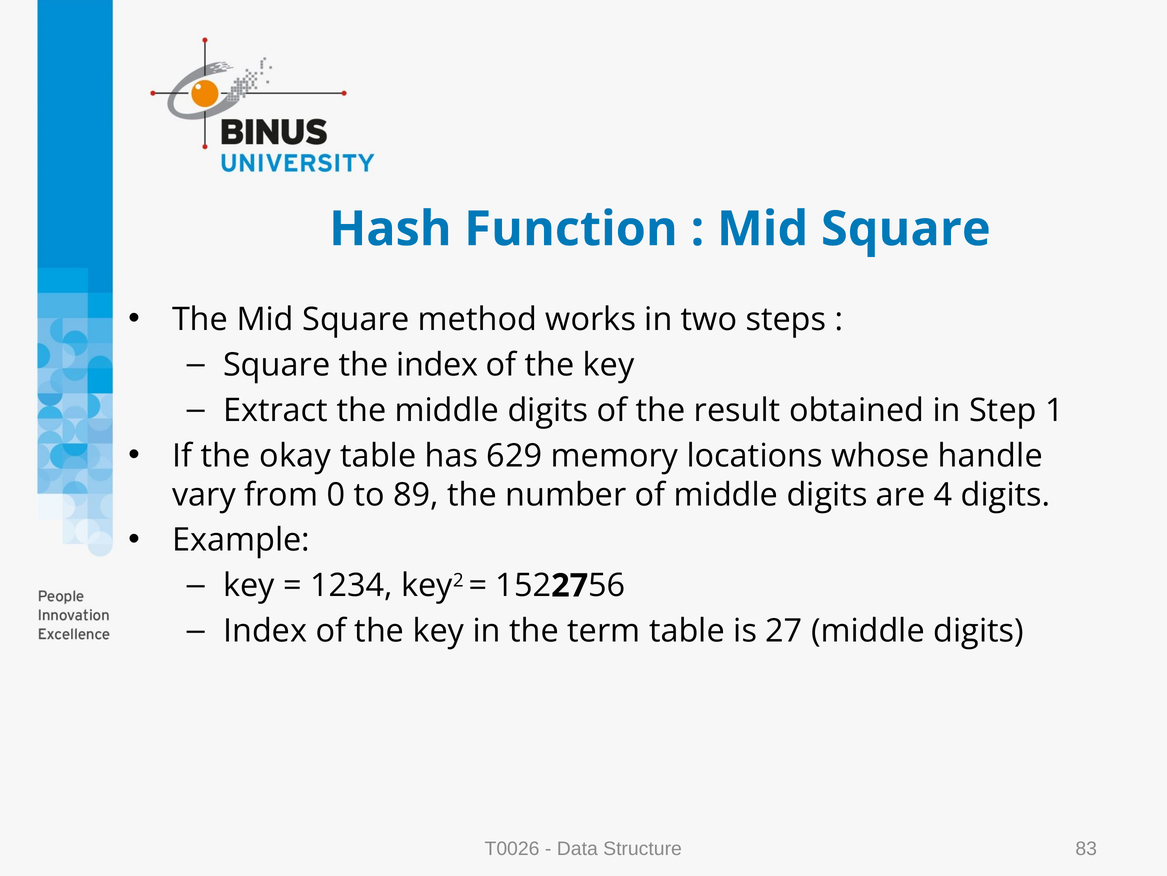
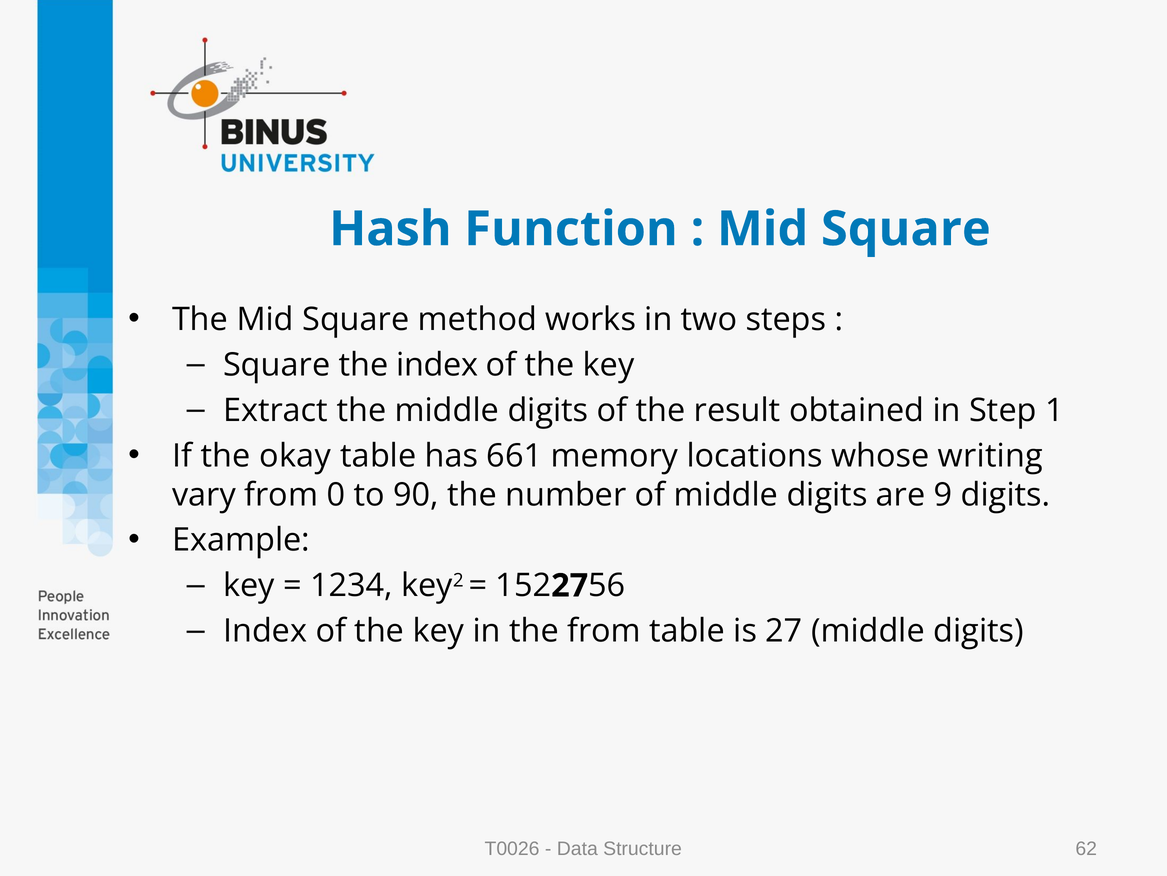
629: 629 -> 661 (514, 455)
handle: handle -> writing (990, 455)
89: 89 -> 90 (416, 494)
4: 4 -> 9 (943, 494)
the term: term -> from (604, 631)
83: 83 -> 62 (1086, 848)
